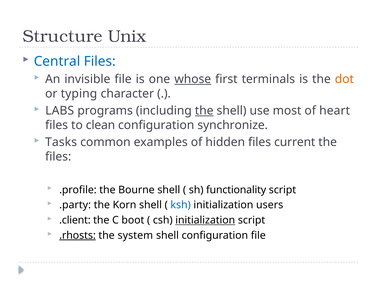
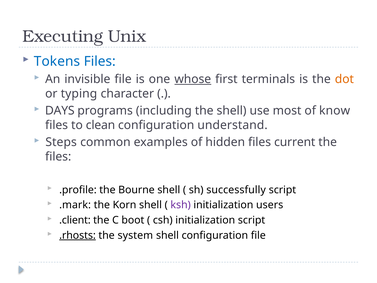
Structure: Structure -> Executing (63, 36)
Central: Central -> Tokens (57, 61)
LABS: LABS -> DAYS (60, 111)
the underline: present -> none (204, 111)
heart: heart -> know (335, 111)
synchronize: synchronize -> understand (233, 125)
Tasks: Tasks -> Steps (61, 142)
functionality: functionality -> successfully (236, 190)
.party: .party -> .mark (75, 205)
ksh colour: blue -> purple (181, 205)
initialization underline: present -> none (205, 220)
